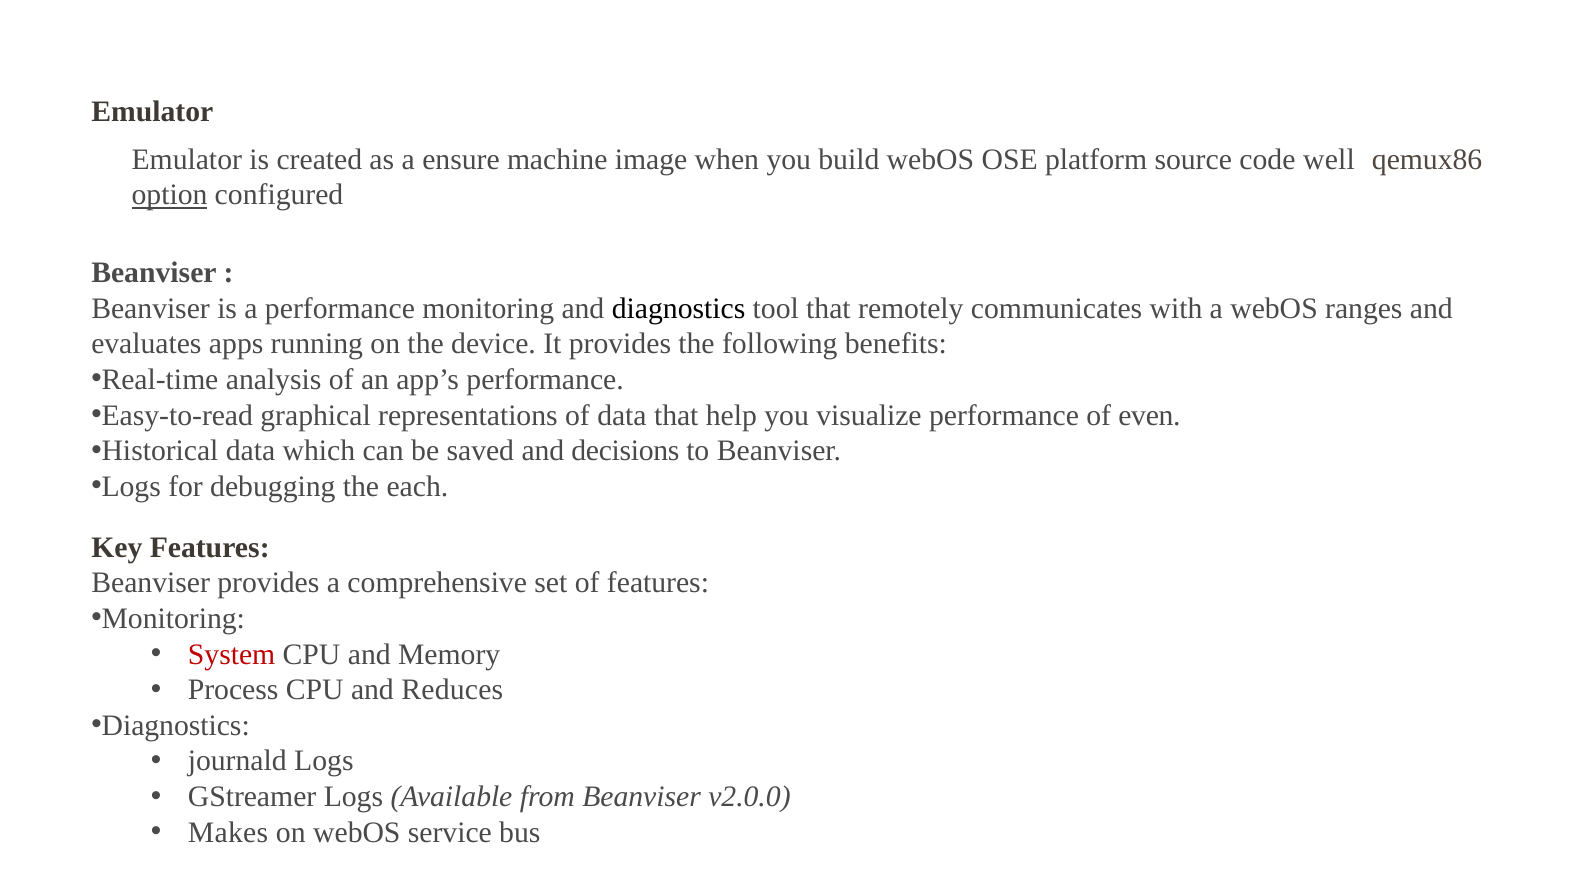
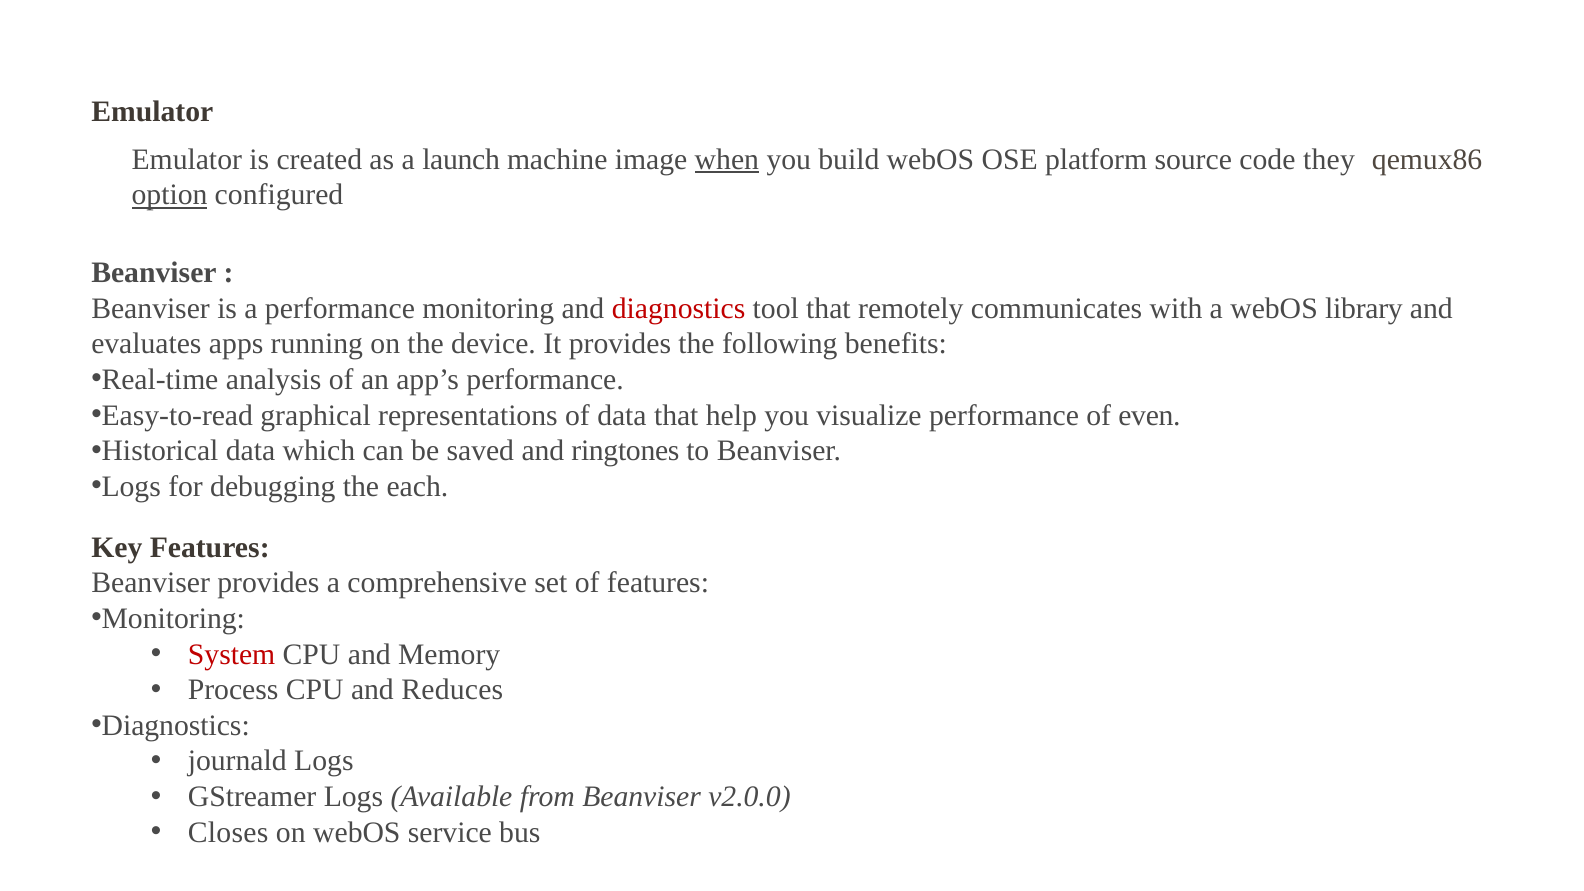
ensure: ensure -> launch (461, 159)
when underline: none -> present (727, 159)
well: well -> they (1329, 159)
diagnostics colour: black -> red (679, 308)
ranges: ranges -> library (1364, 308)
decisions: decisions -> ringtones (625, 451)
Makes: Makes -> Closes (228, 832)
